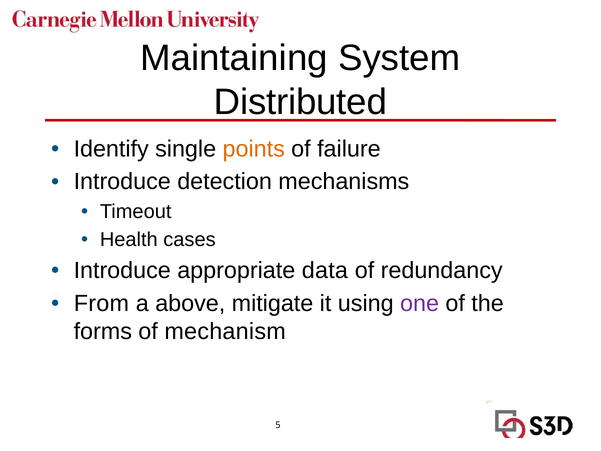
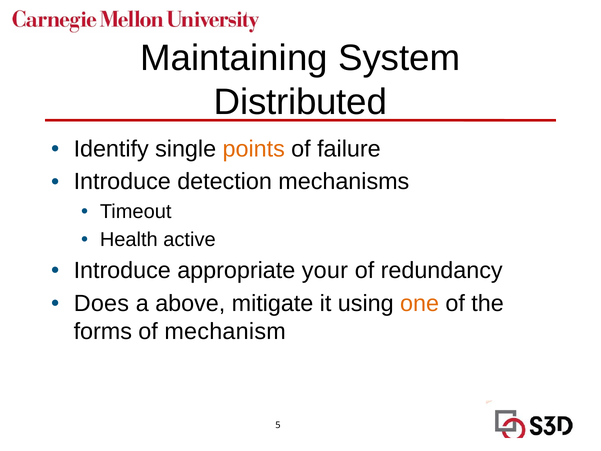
cases: cases -> active (189, 239)
data: data -> your (325, 270)
From: From -> Does (101, 303)
one colour: purple -> orange (420, 303)
